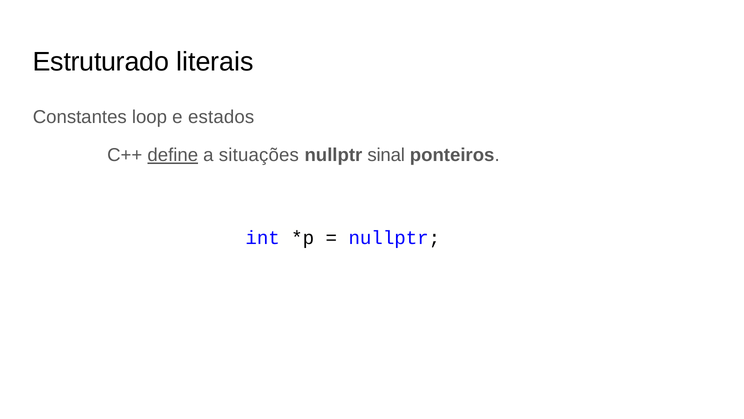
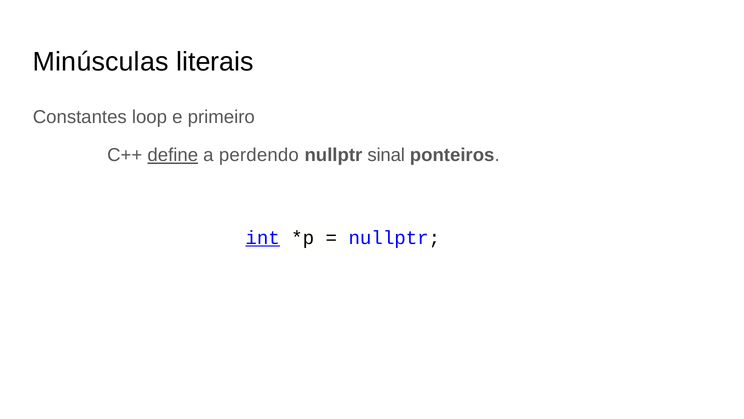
Estruturado: Estruturado -> Minúsculas (101, 62)
estados: estados -> primeiro (221, 117)
situações: situações -> perdendo (259, 155)
int underline: none -> present (263, 238)
